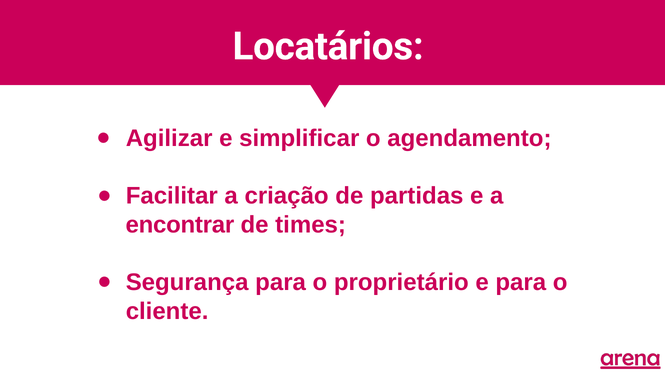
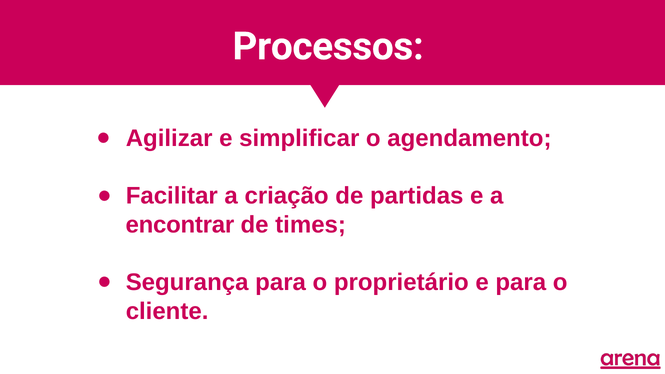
Locatários: Locatários -> Processos (328, 47)
